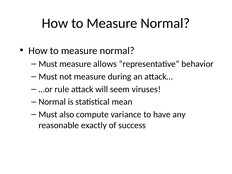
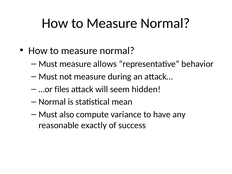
rule: rule -> files (62, 89)
viruses: viruses -> hidden (146, 89)
